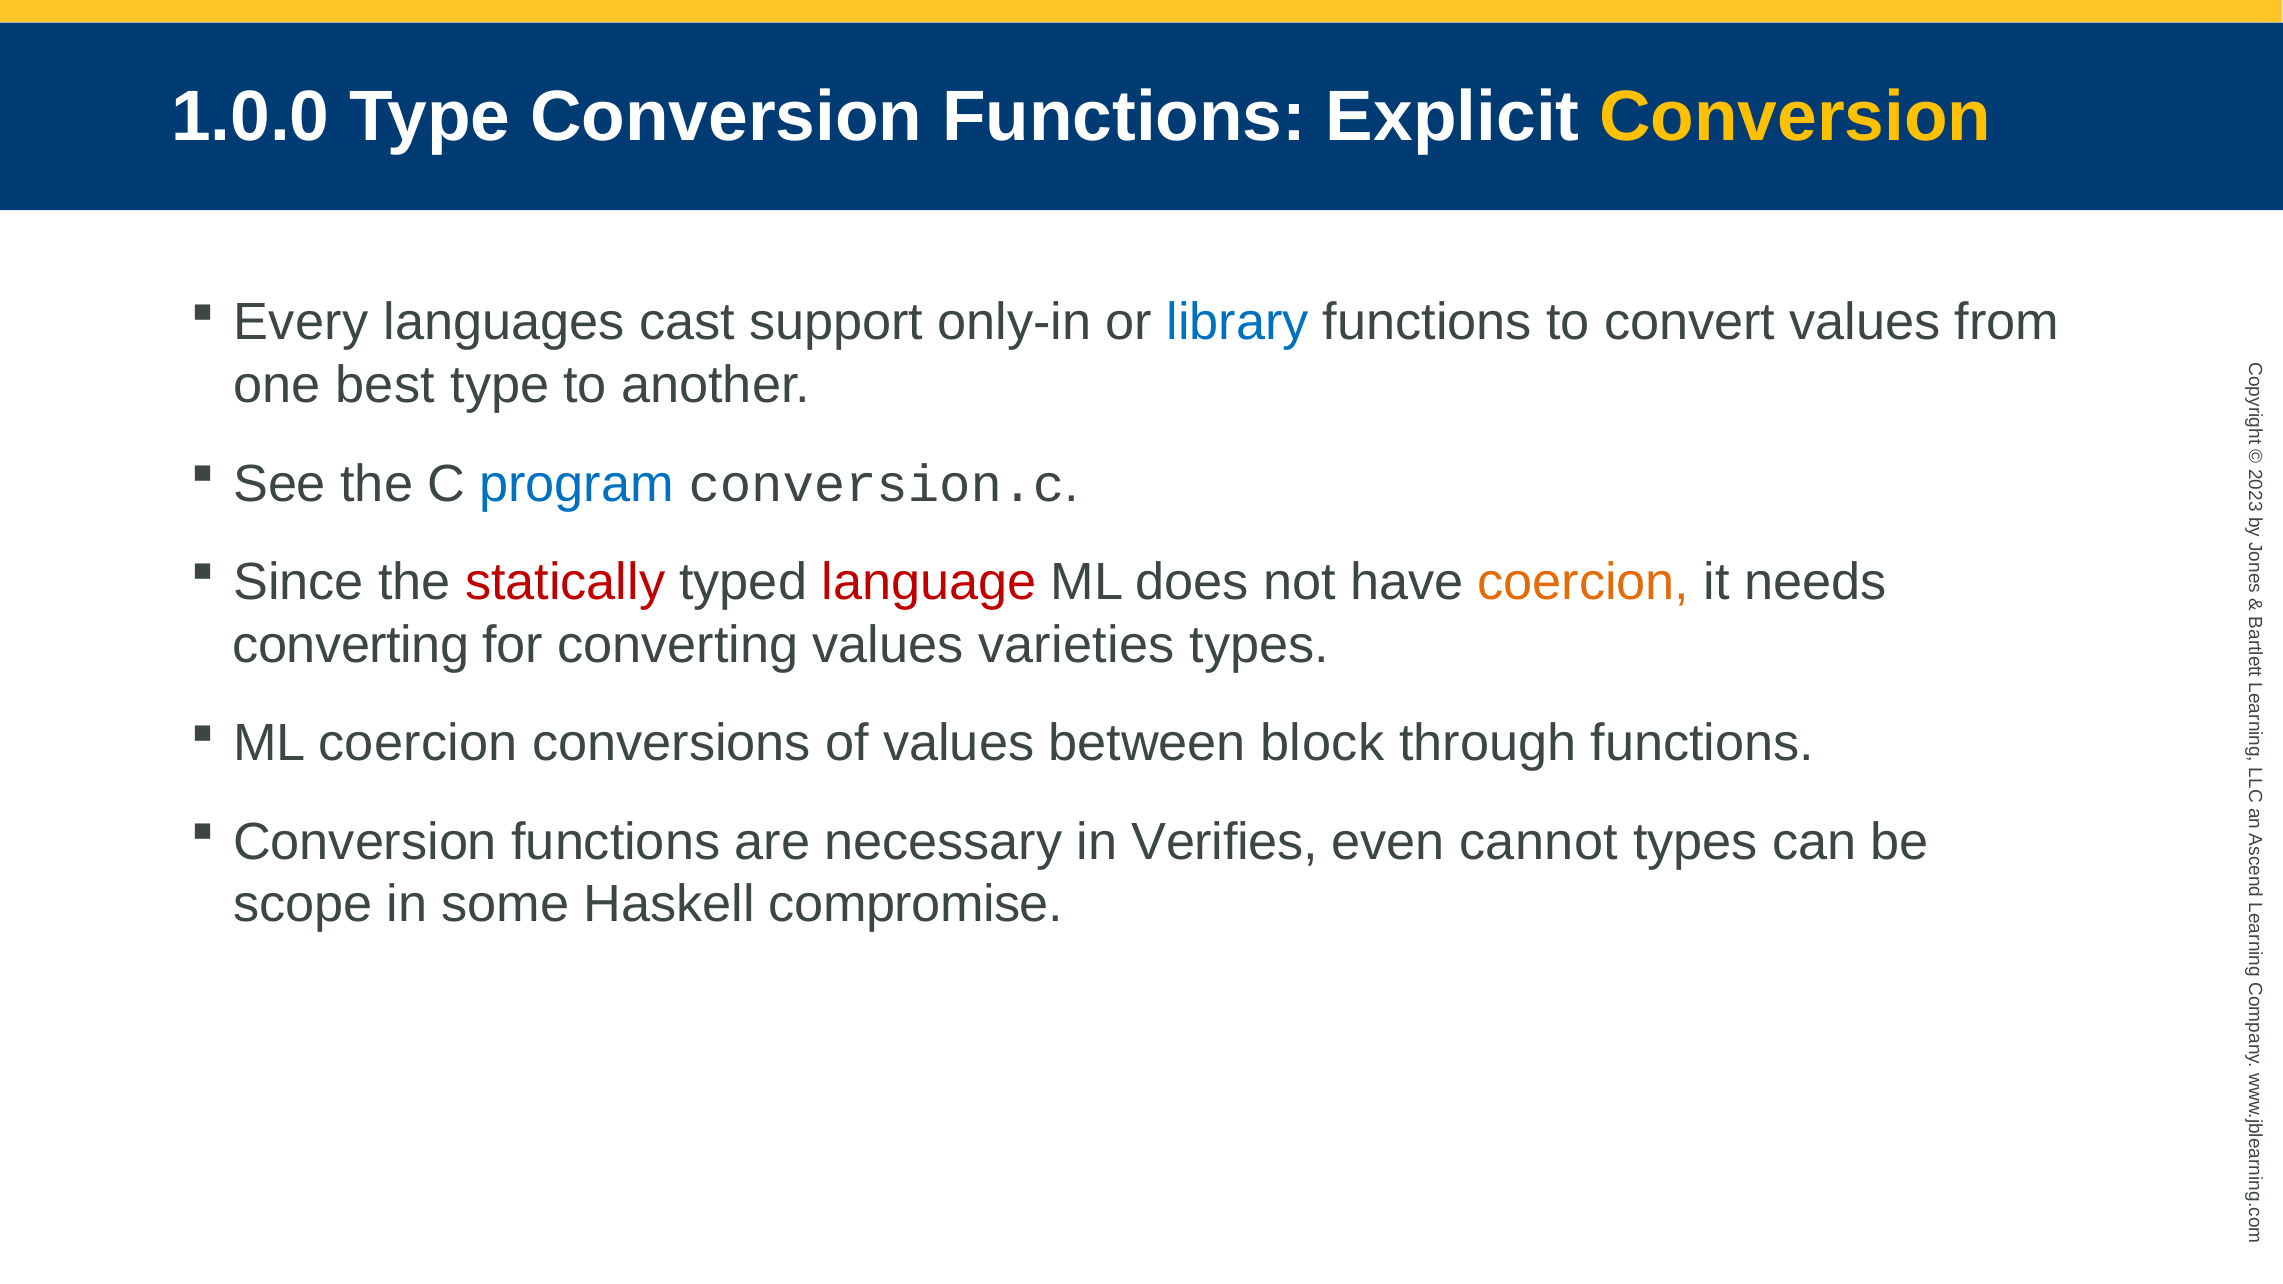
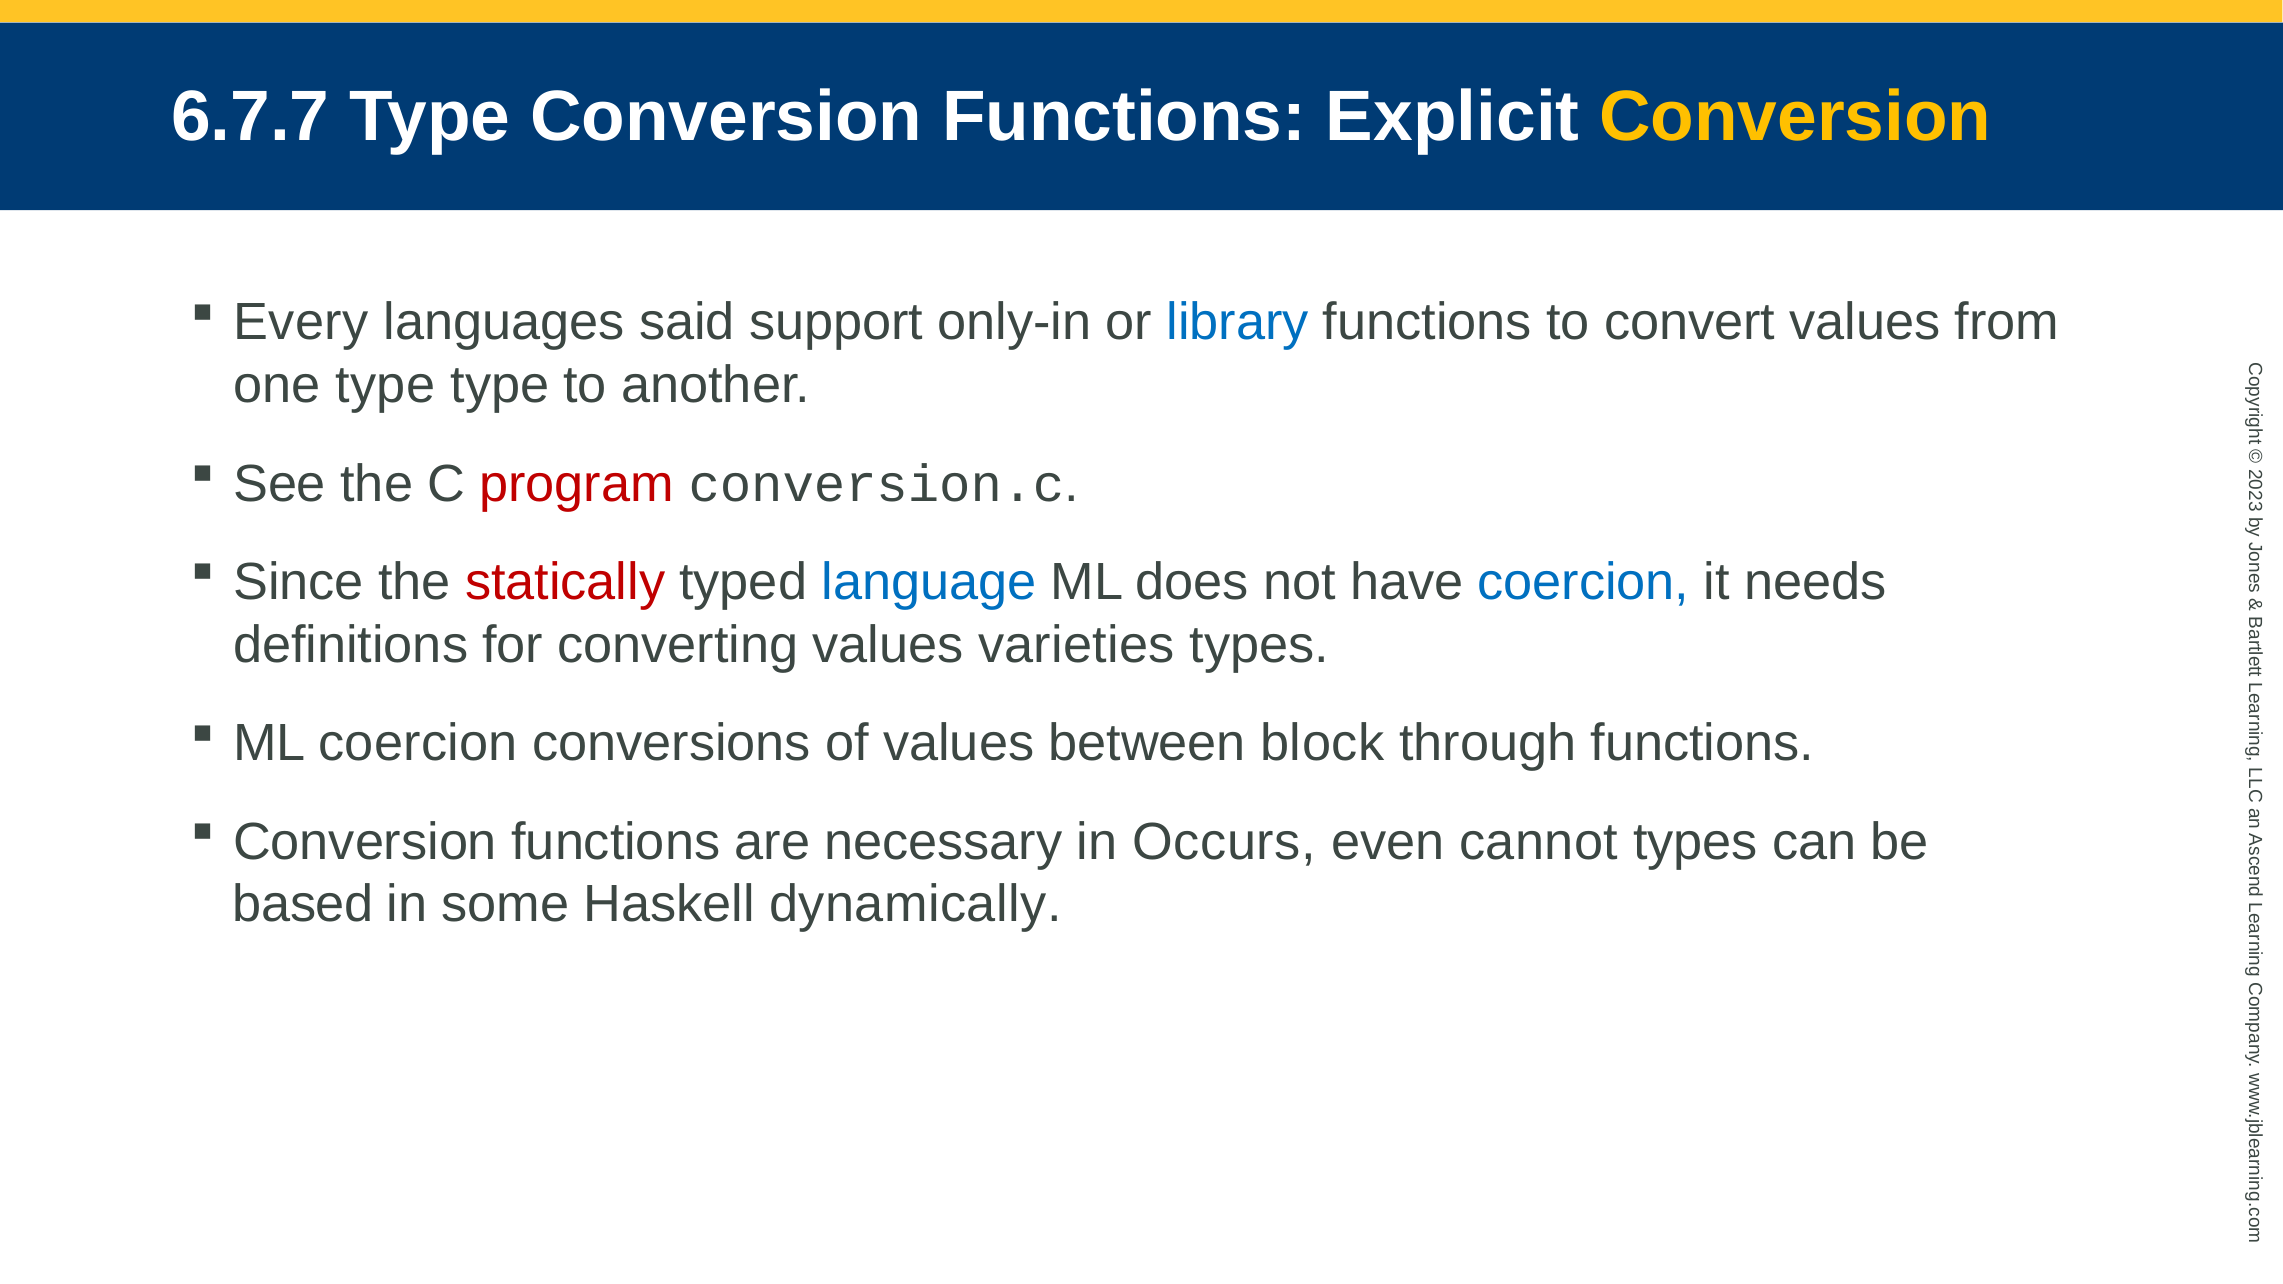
1.0.0: 1.0.0 -> 6.7.7 (250, 117)
cast: cast -> said (687, 323)
one best: best -> type (385, 386)
program colour: blue -> red (577, 484)
language colour: red -> blue (929, 582)
coercion colour: orange -> blue (1584, 582)
converting: converting -> definitions (351, 645)
Verifies: Verifies -> Occurs (1224, 842)
scope: scope -> based (303, 905)
compromise: compromise -> dynamically (915, 905)
